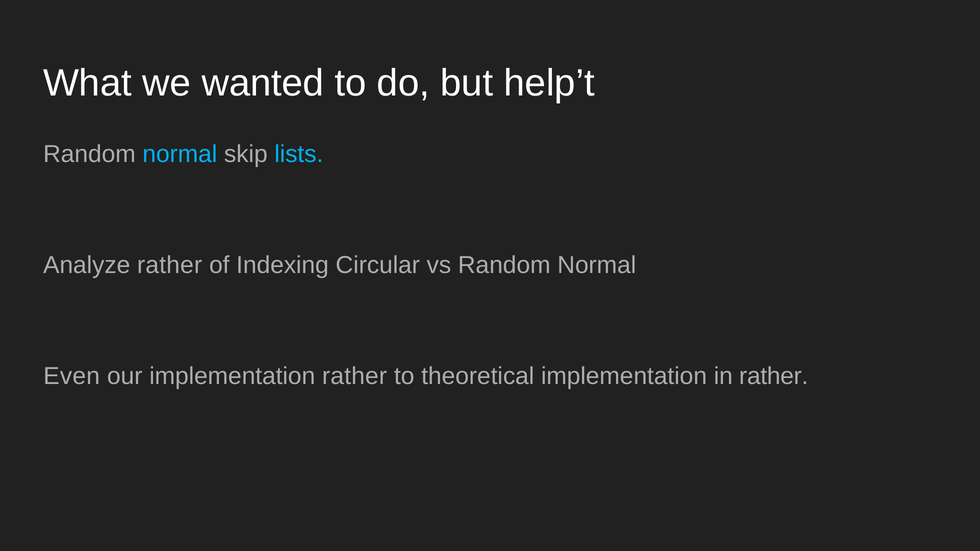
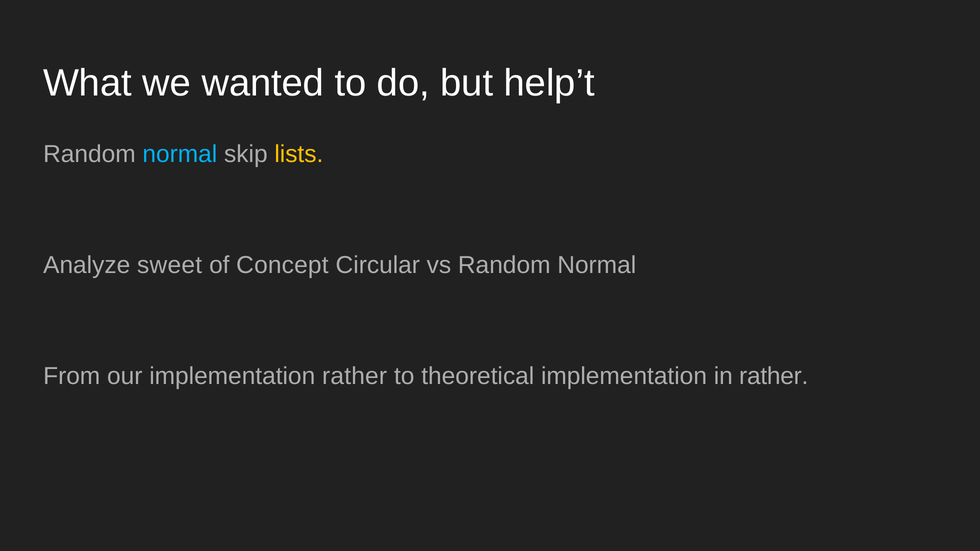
lists colour: light blue -> yellow (299, 154)
Analyze rather: rather -> sweet (170, 265)
Indexing: Indexing -> Concept (282, 265)
Even: Even -> From (72, 376)
